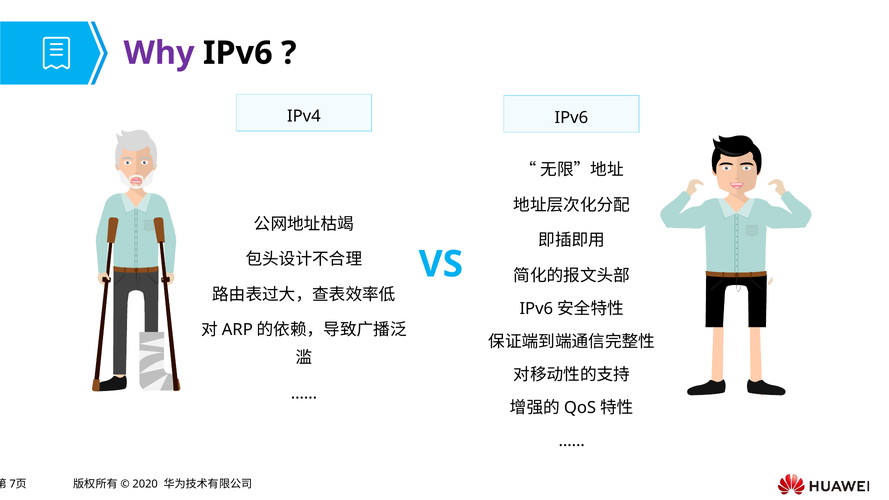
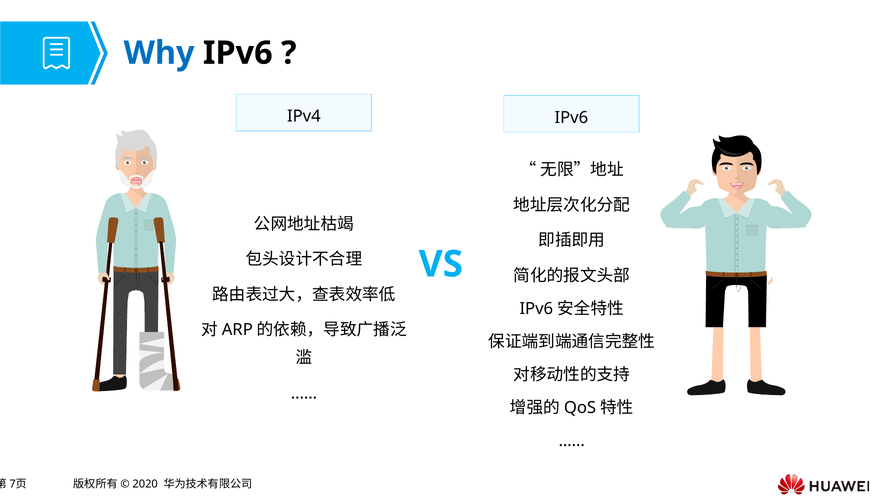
Why colour: purple -> blue (159, 53)
